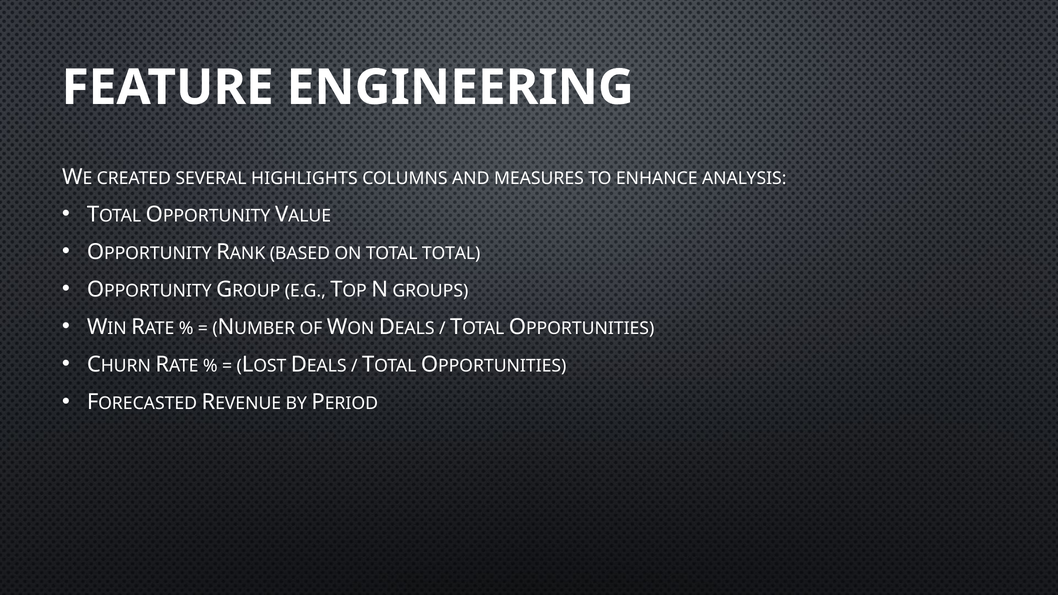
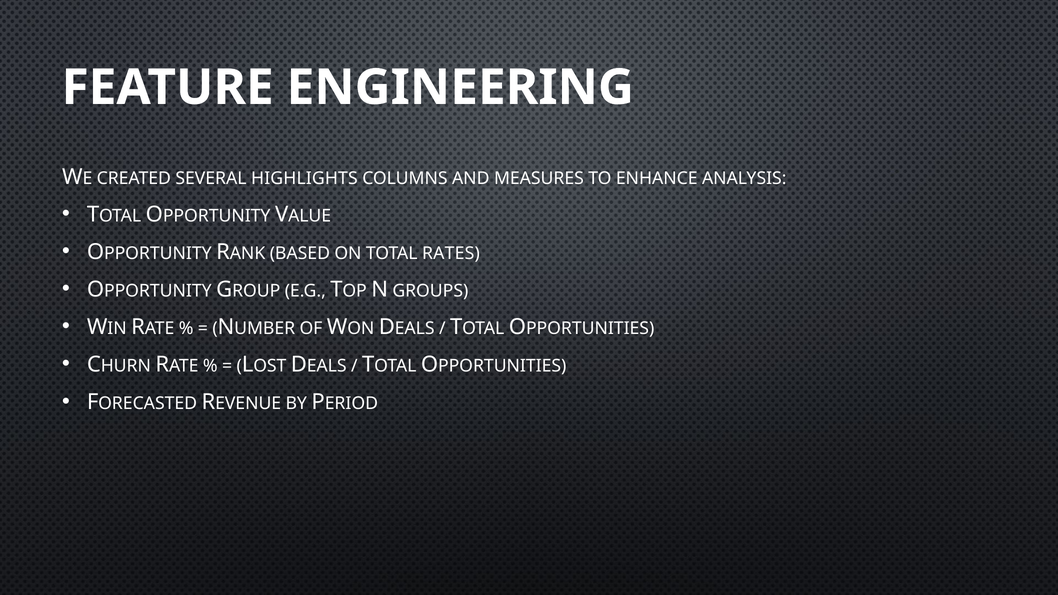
TOTAL TOTAL: TOTAL -> RATES (451, 253)
